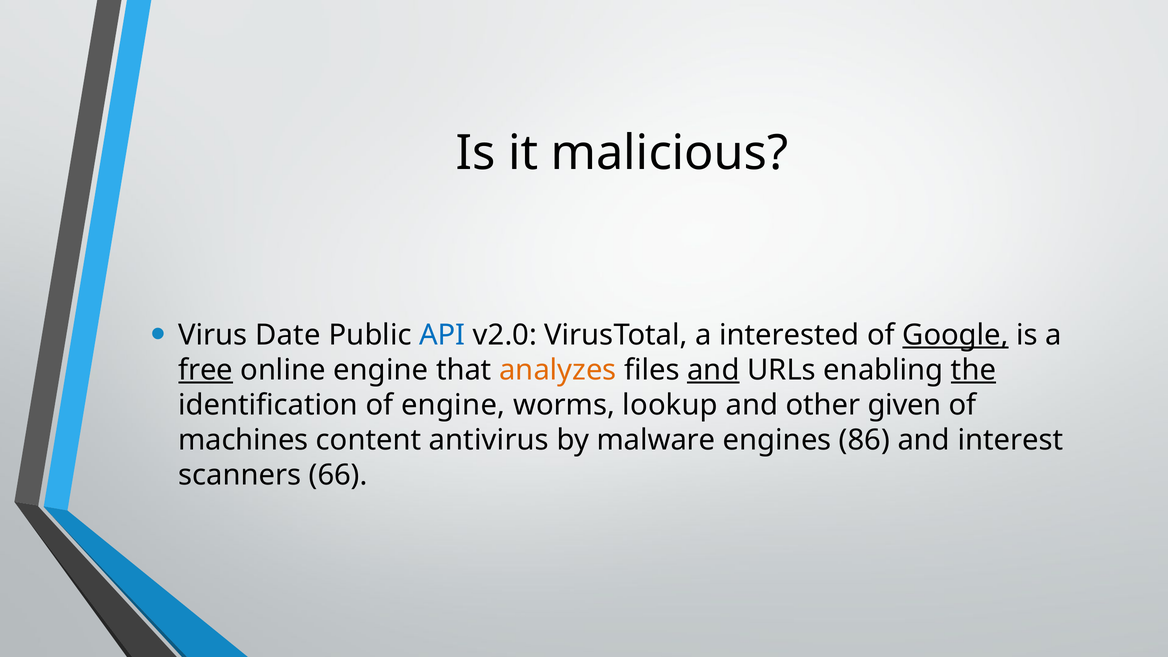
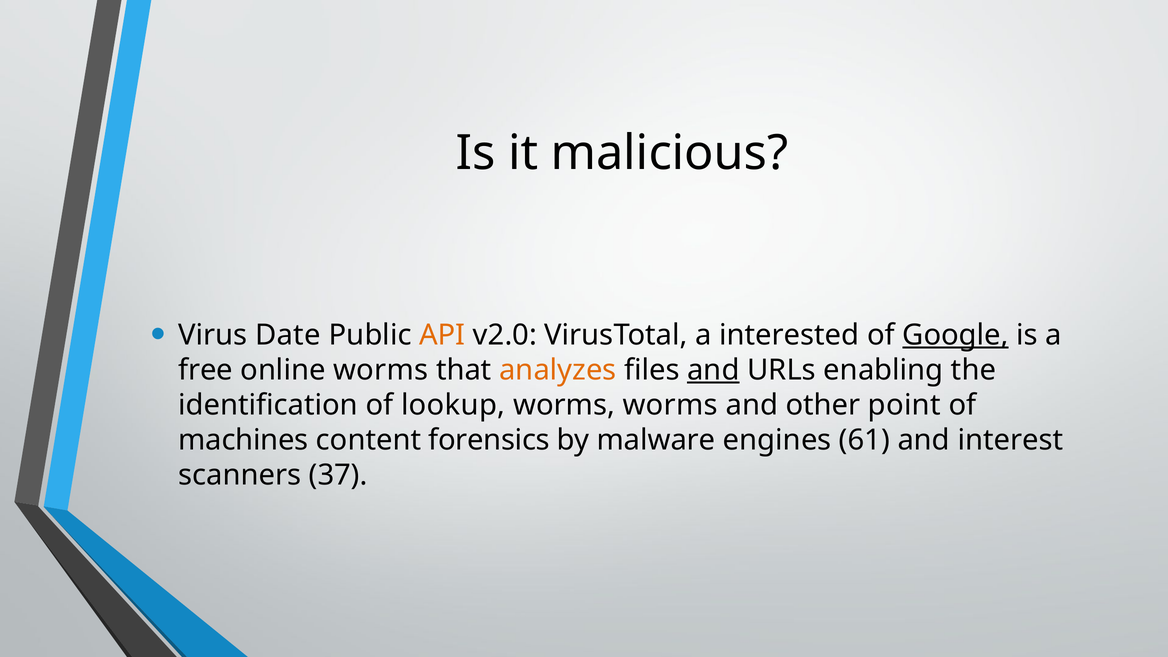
API colour: blue -> orange (442, 335)
free underline: present -> none (206, 370)
online engine: engine -> worms (381, 370)
the underline: present -> none (973, 370)
of engine: engine -> lookup (453, 405)
worms lookup: lookup -> worms (670, 405)
given: given -> point (904, 405)
antivirus: antivirus -> forensics (489, 440)
86: 86 -> 61 (864, 440)
66: 66 -> 37 (338, 475)
